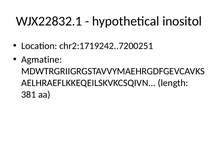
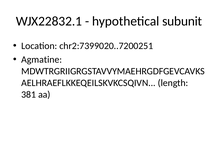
inositol: inositol -> subunit (182, 21)
chr2:1719242..7200251: chr2:1719242..7200251 -> chr2:7399020..7200251 (106, 46)
